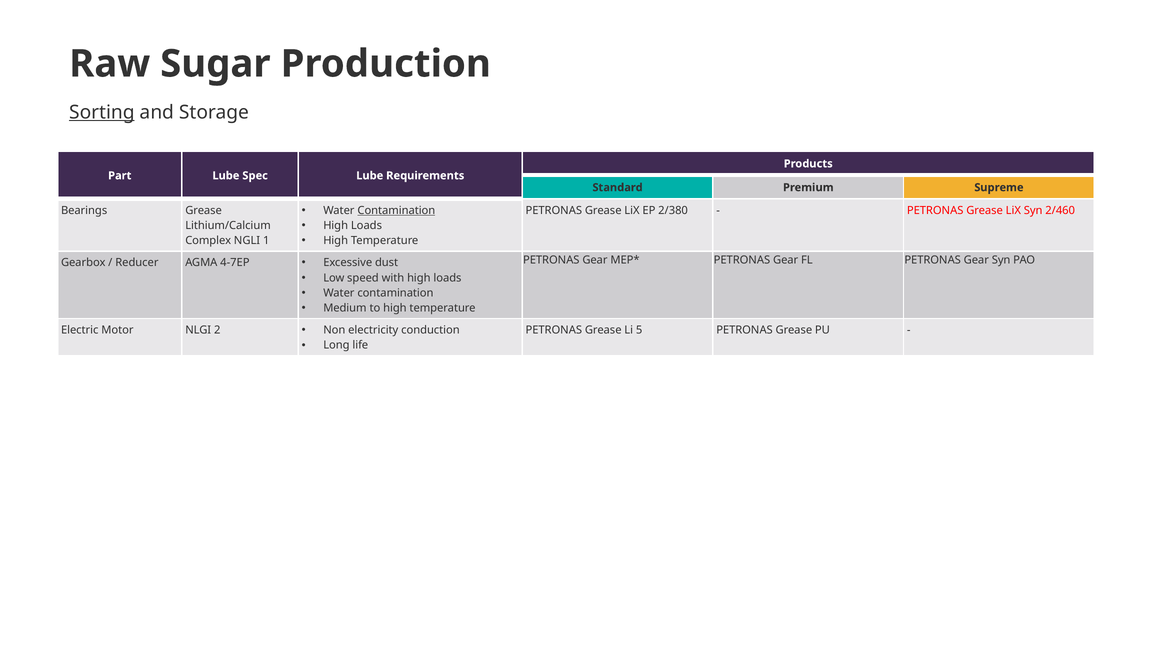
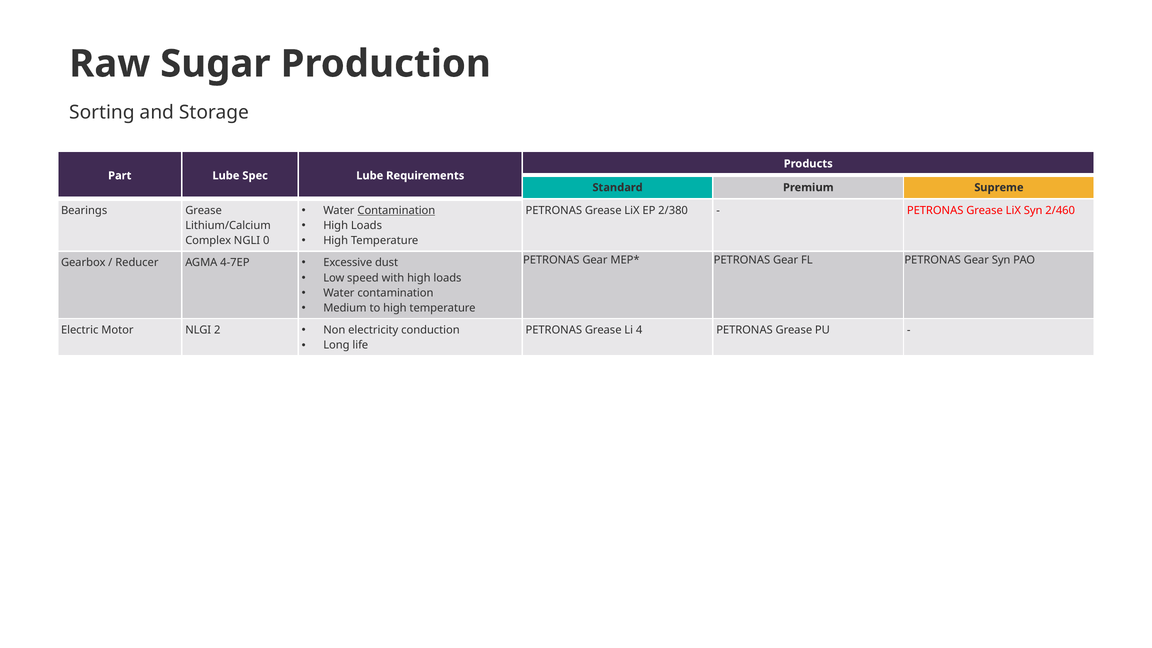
Sorting underline: present -> none (102, 112)
1: 1 -> 0 (266, 241)
5: 5 -> 4 (639, 330)
